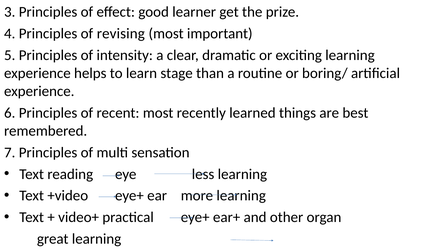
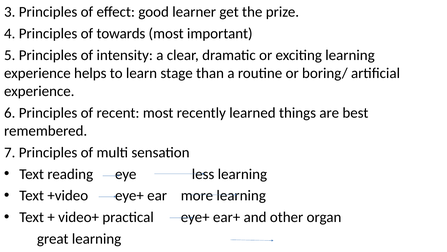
revising: revising -> towards (121, 34)
